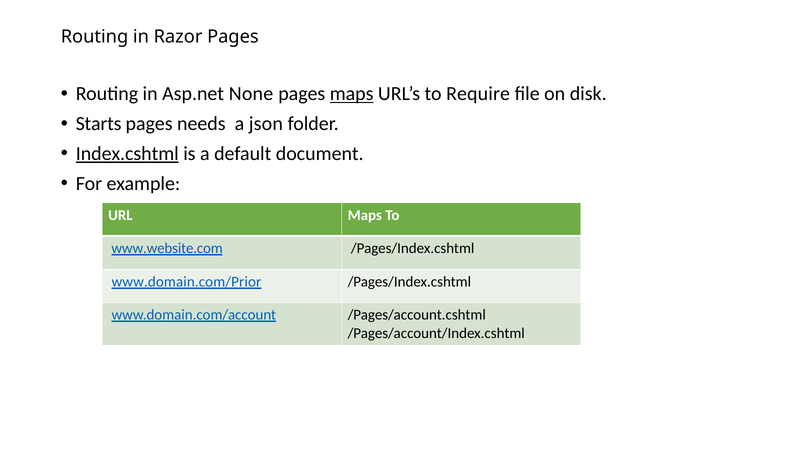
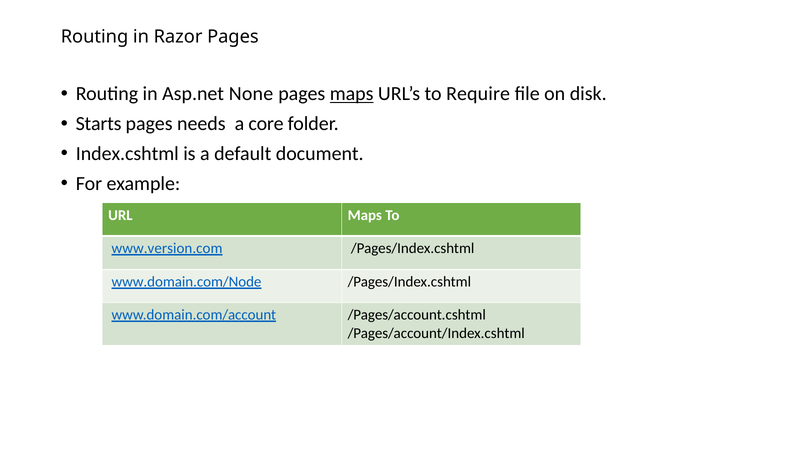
json: json -> core (266, 124)
Index.cshtml underline: present -> none (127, 154)
www.website.com: www.website.com -> www.version.com (167, 248)
www.domain.com/Prior: www.domain.com/Prior -> www.domain.com/Node (186, 282)
